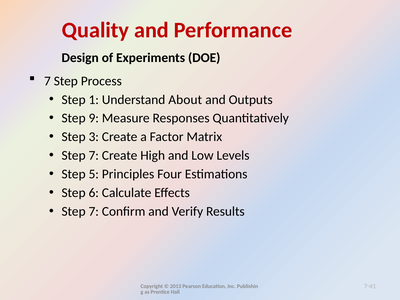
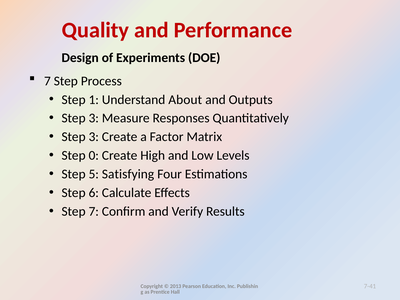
9: 9 -> 3 (94, 118)
7: 7 -> 0 (94, 156)
Principles: Principles -> Satisfying (128, 174)
